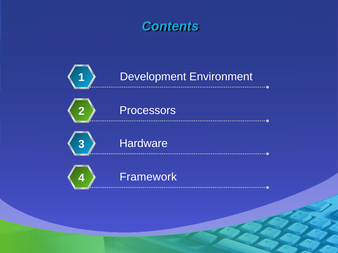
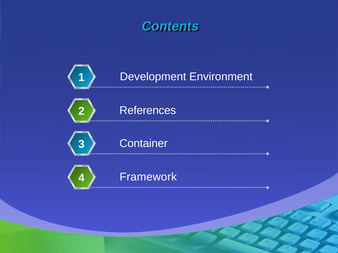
Processors: Processors -> References (148, 111)
Hardware: Hardware -> Container (144, 144)
